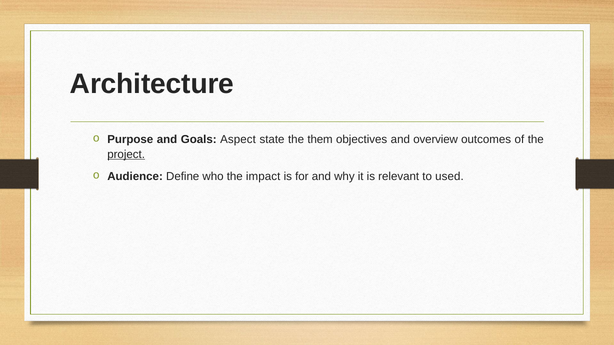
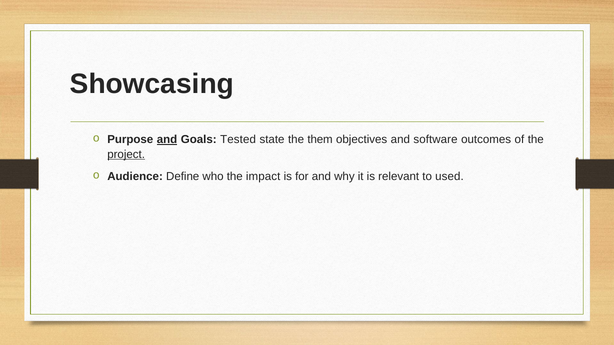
Architecture: Architecture -> Showcasing (152, 84)
and underline: none -> present (167, 140)
Aspect: Aspect -> Tested (238, 140)
overview: overview -> software (436, 140)
